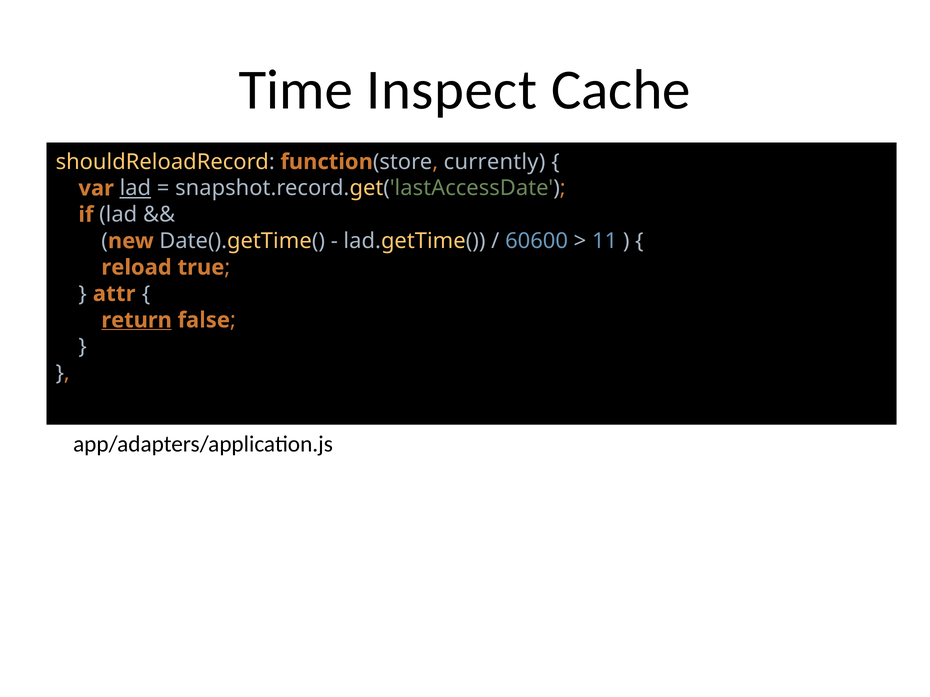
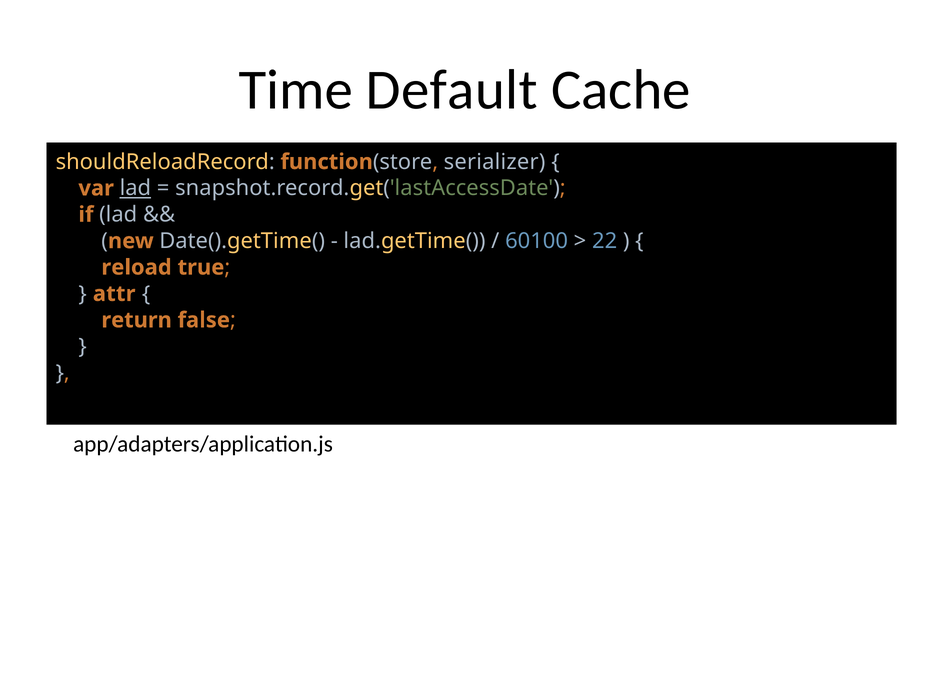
Inspect: Inspect -> Default (452, 90)
currently: currently -> serializer (495, 162)
60600: 60600 -> 60100 (537, 241)
11: 11 -> 22 (605, 241)
return underline: present -> none (137, 320)
